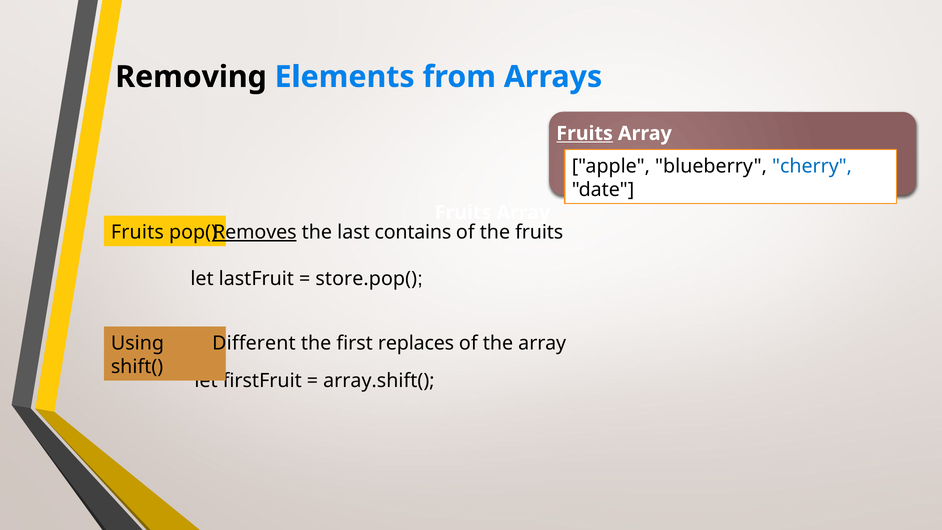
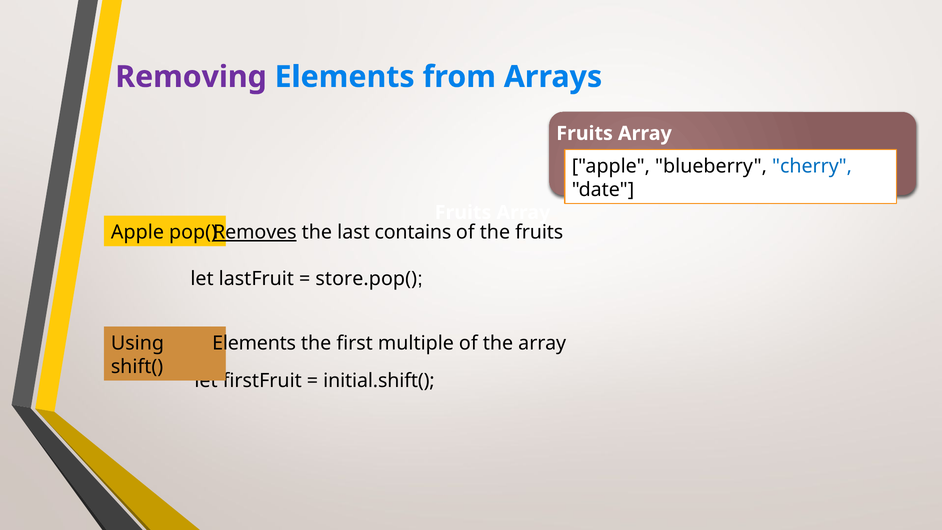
Removing colour: black -> purple (191, 77)
Fruits underline: present -> none (585, 133)
Fruits: Fruits -> Apple (137, 232)
Different: Different -> Elements (254, 343)
replaces: replaces -> multiple (416, 343)
array.shift(: array.shift( -> initial.shift( (379, 381)
